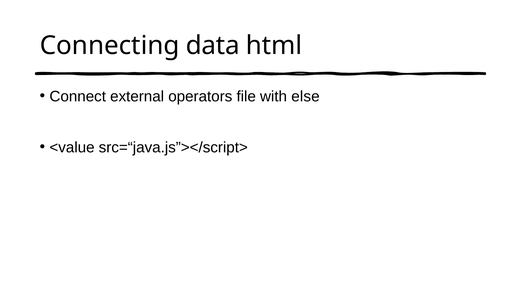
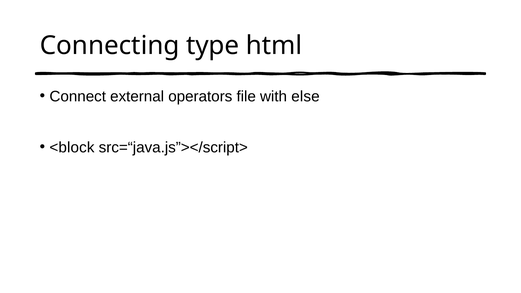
data: data -> type (213, 46)
<value: <value -> <block (72, 147)
